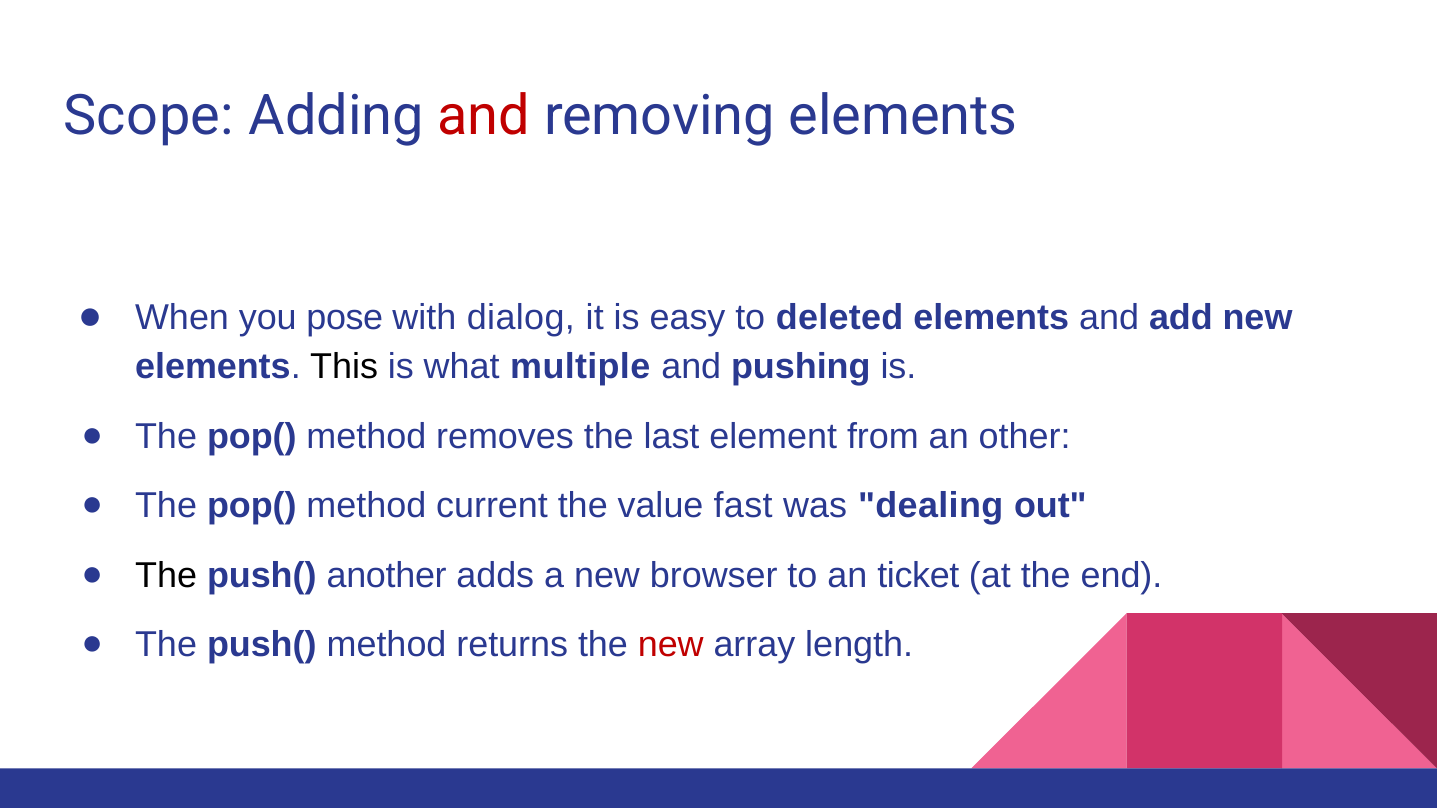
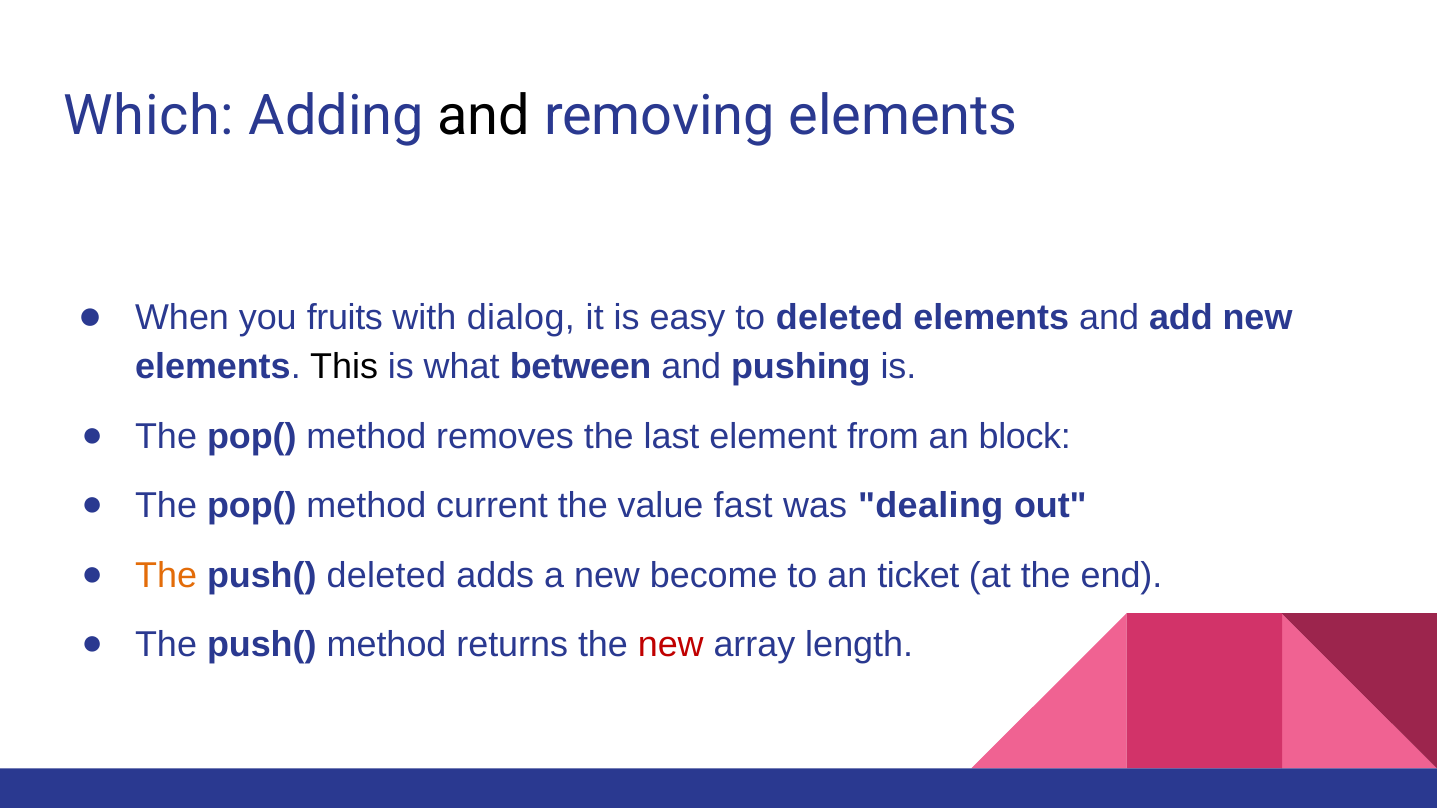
Scope: Scope -> Which (149, 116)
and colour: red -> black (484, 116)
pose: pose -> fruits (345, 317)
multiple: multiple -> between (581, 367)
other: other -> block (1025, 437)
The colour: black -> orange (166, 576)
push( another: another -> deleted (386, 576)
browser: browser -> become (714, 576)
